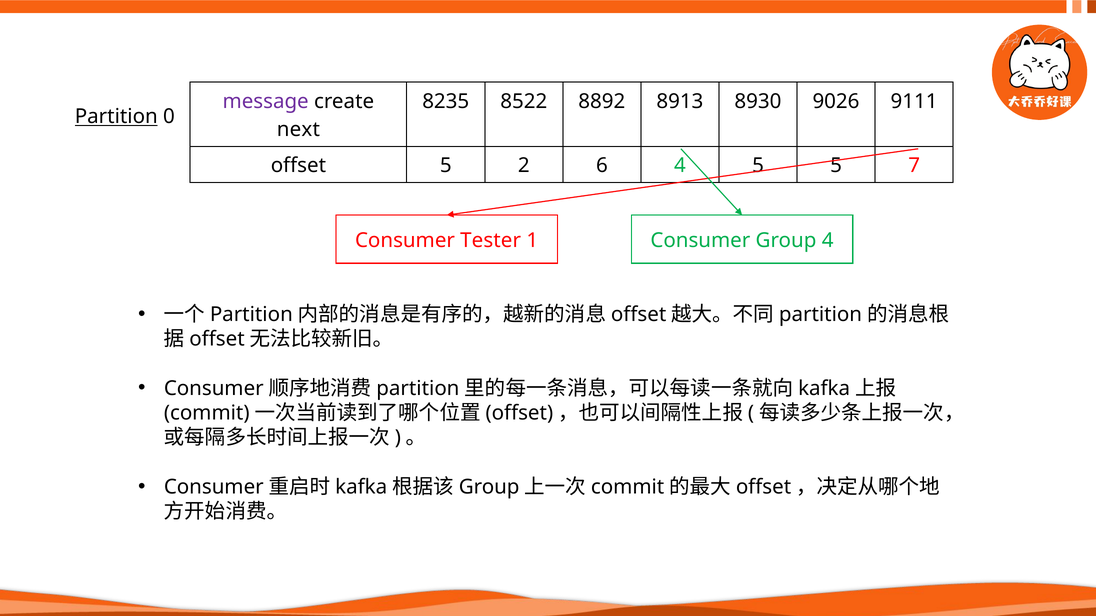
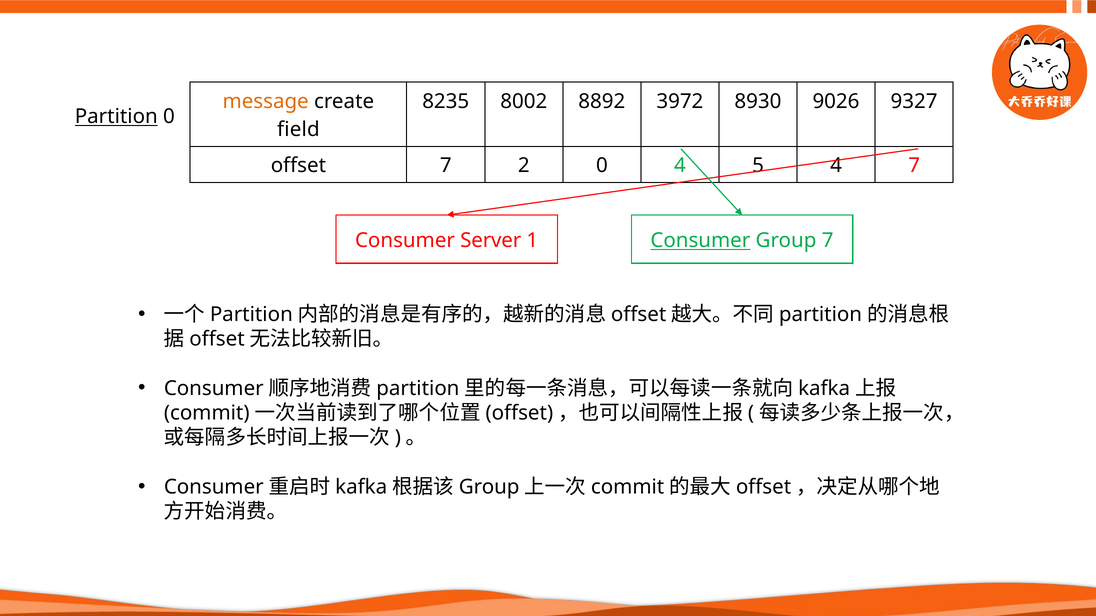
message colour: purple -> orange (266, 101)
8522: 8522 -> 8002 (524, 101)
8913: 8913 -> 3972 (680, 101)
9111: 9111 -> 9327 (914, 101)
next: next -> field (298, 129)
offset 5: 5 -> 7 (446, 166)
2 6: 6 -> 0 (602, 166)
5 5: 5 -> 4 (836, 166)
Tester: Tester -> Server (491, 241)
Consumer underline: none -> present (700, 241)
Group 4: 4 -> 7 (828, 241)
